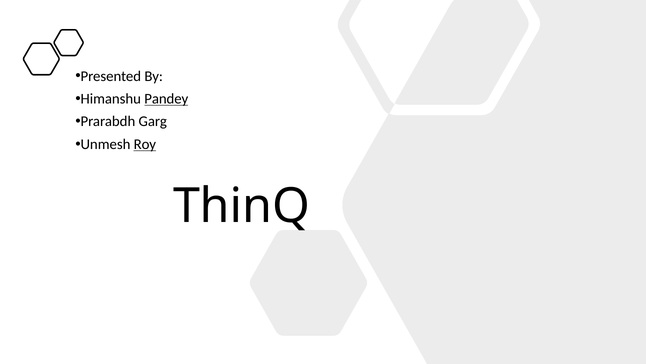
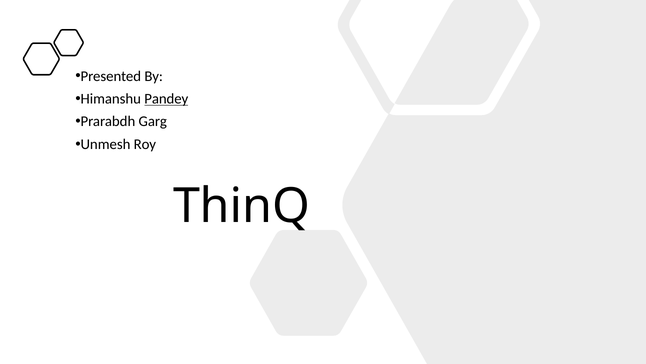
Roy underline: present -> none (145, 144)
